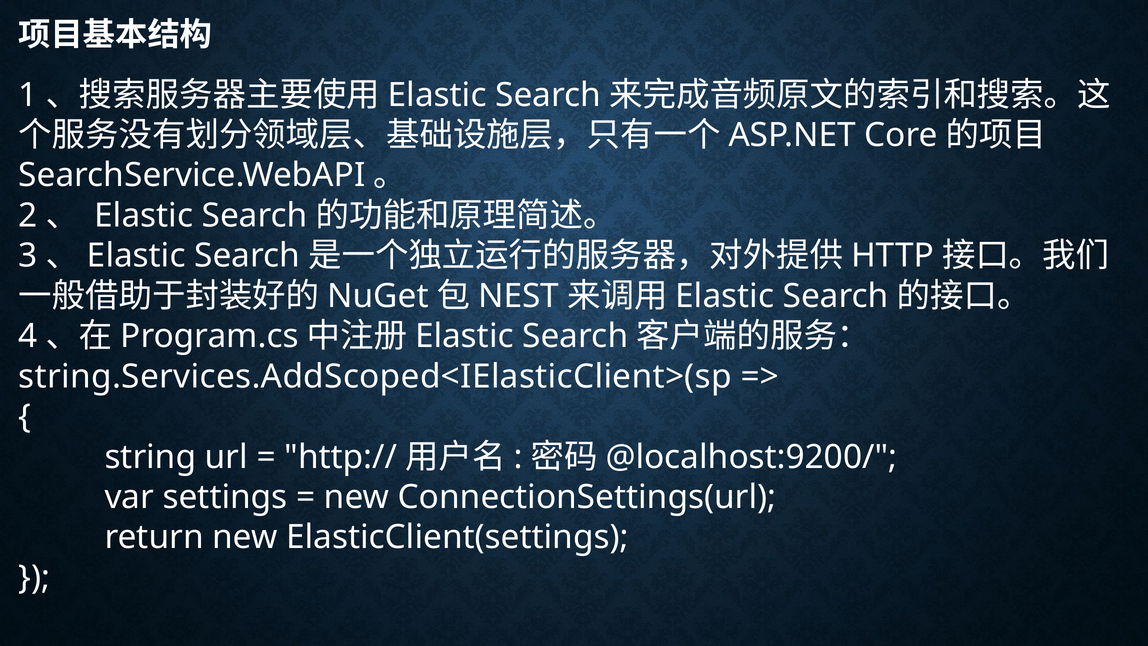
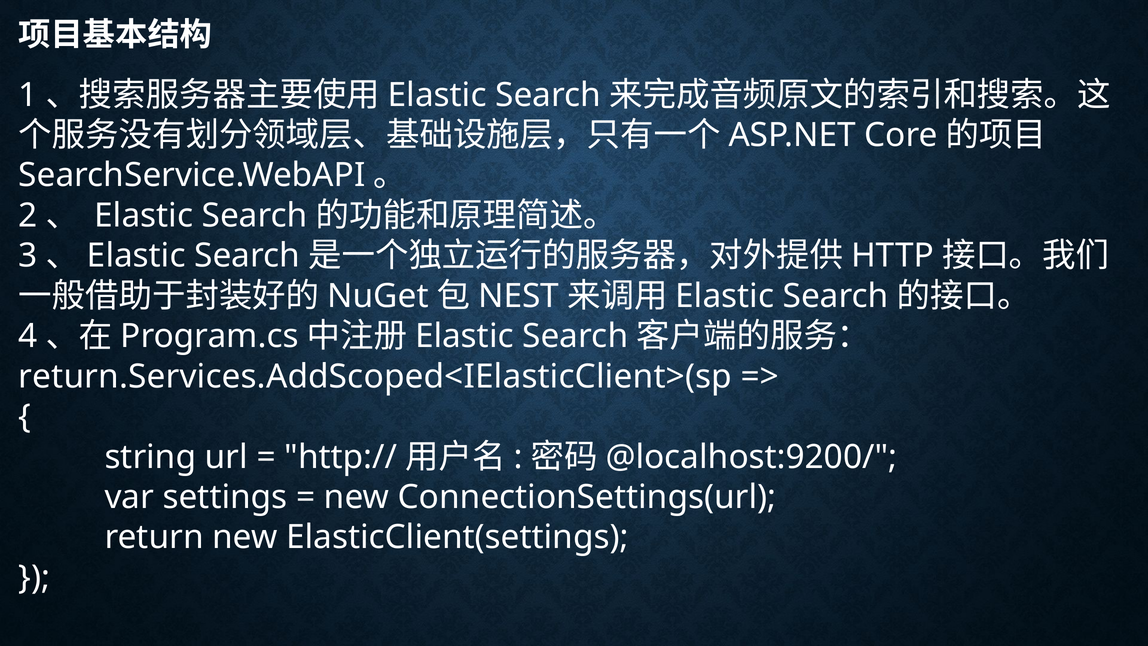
string.Services.AddScoped<IElasticClient>(sp: string.Services.AddScoped<IElasticClient>(sp -> return.Services.AddScoped<IElasticClient>(sp (375, 376)
